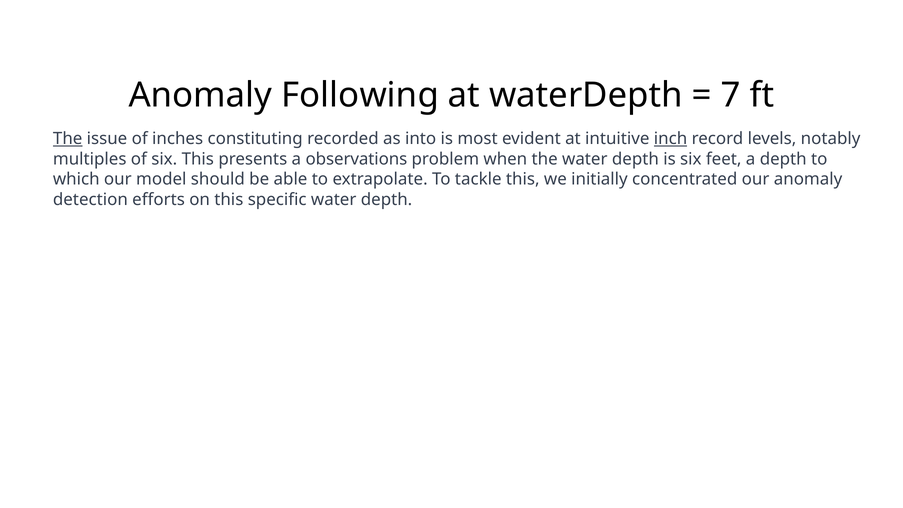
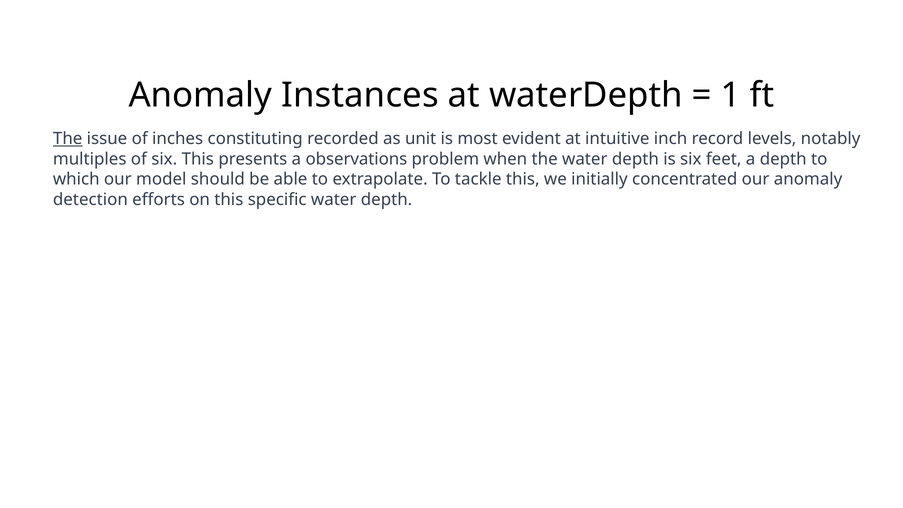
Following: Following -> Instances (360, 95)
7: 7 -> 1 (731, 95)
into: into -> unit (421, 139)
inch underline: present -> none (671, 139)
